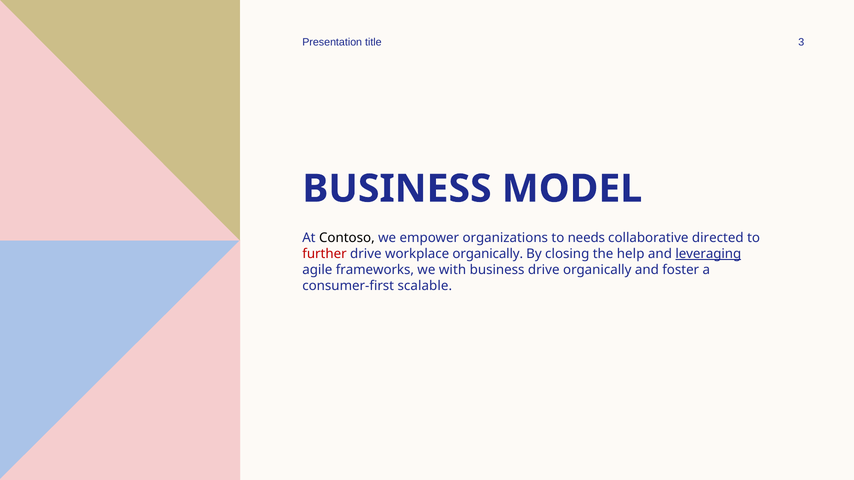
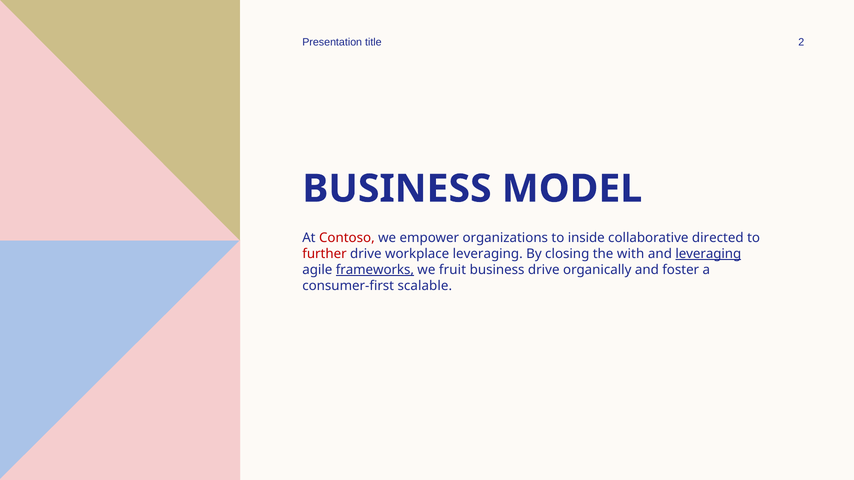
3: 3 -> 2 (801, 42)
Contoso colour: black -> red (347, 238)
needs: needs -> inside (586, 238)
workplace organically: organically -> leveraging (488, 254)
help: help -> with (631, 254)
frameworks underline: none -> present (375, 270)
with: with -> fruit (453, 270)
